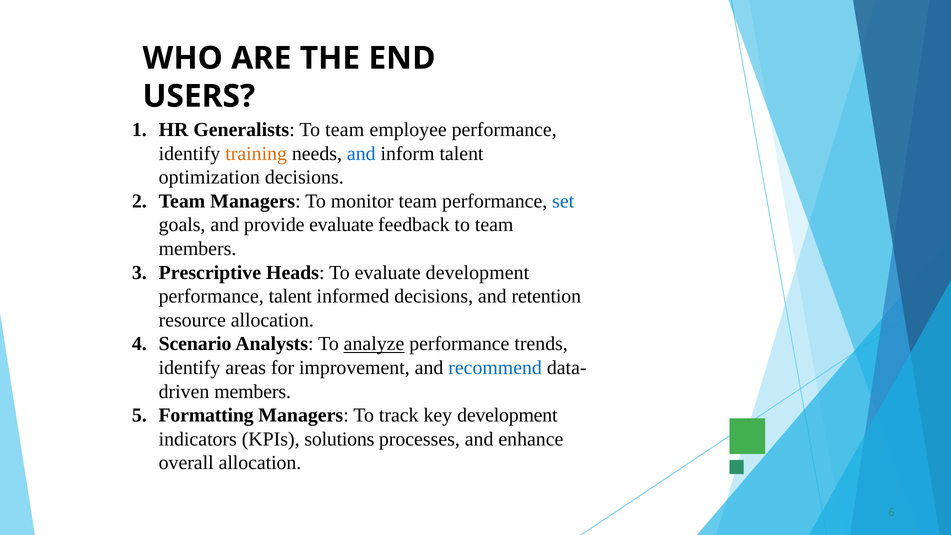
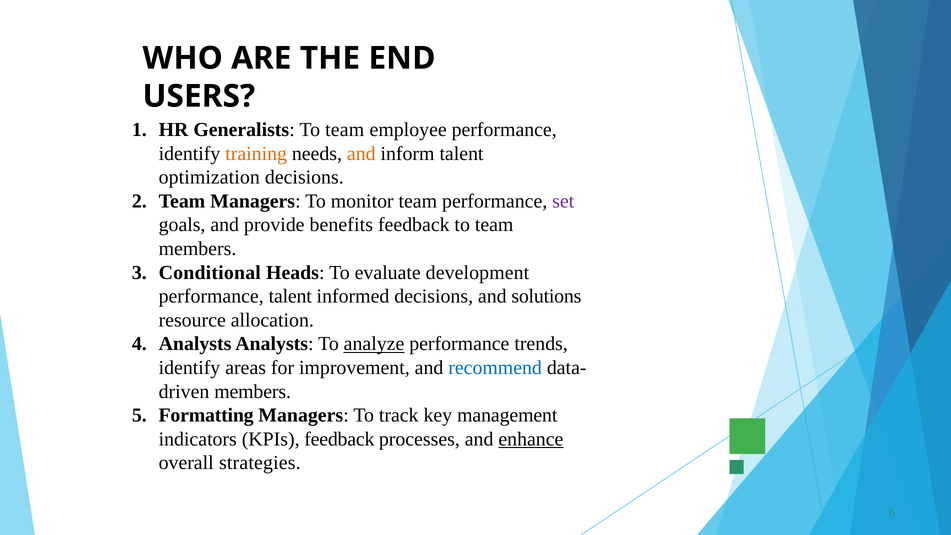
and colour: blue -> orange (361, 154)
set colour: blue -> purple (563, 201)
provide evaluate: evaluate -> benefits (341, 225)
Prescriptive: Prescriptive -> Conditional (210, 272)
retention: retention -> solutions (546, 296)
Scenario: Scenario -> Analysts (195, 344)
key development: development -> management (507, 415)
KPIs solutions: solutions -> feedback (339, 439)
enhance underline: none -> present (531, 439)
overall allocation: allocation -> strategies (260, 463)
